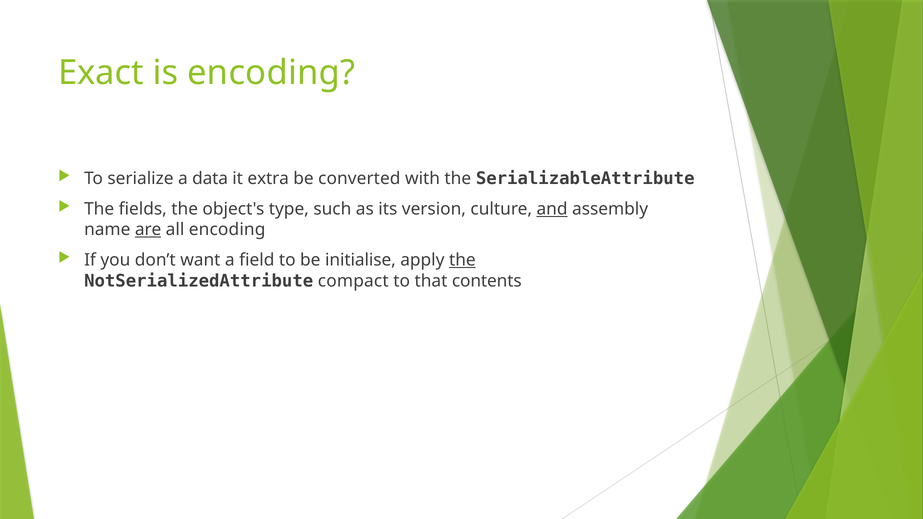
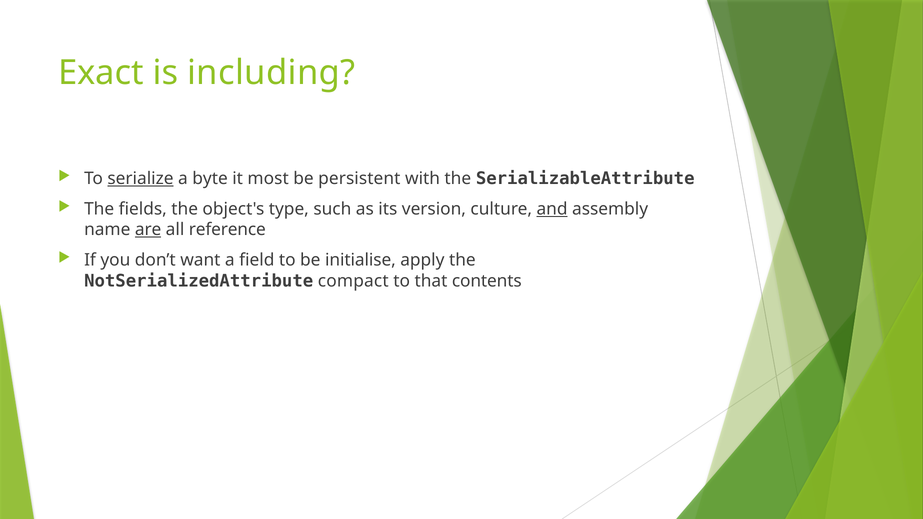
is encoding: encoding -> including (271, 73)
serialize underline: none -> present (141, 179)
data: data -> byte (210, 179)
extra: extra -> most (268, 179)
converted: converted -> persistent (359, 179)
all encoding: encoding -> reference (227, 230)
the underline: present -> none (462, 260)
